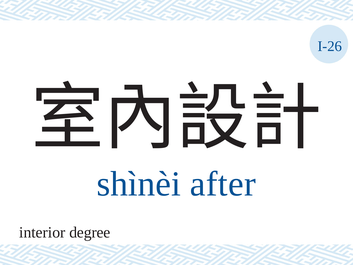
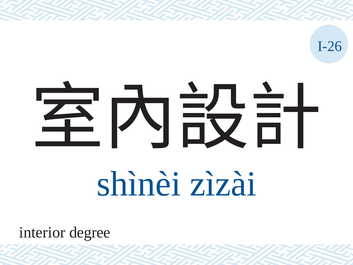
after: after -> zìzài (223, 184)
